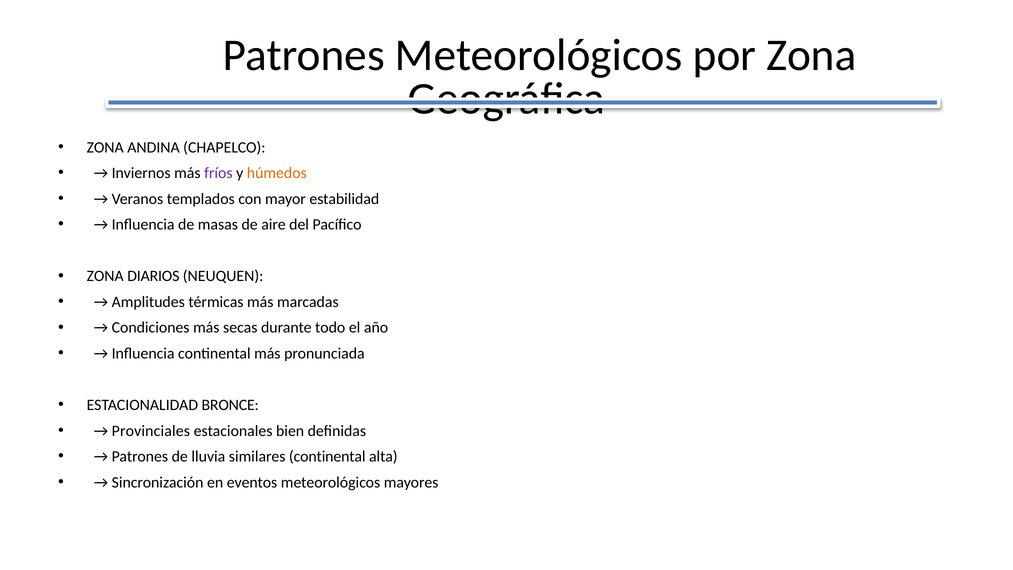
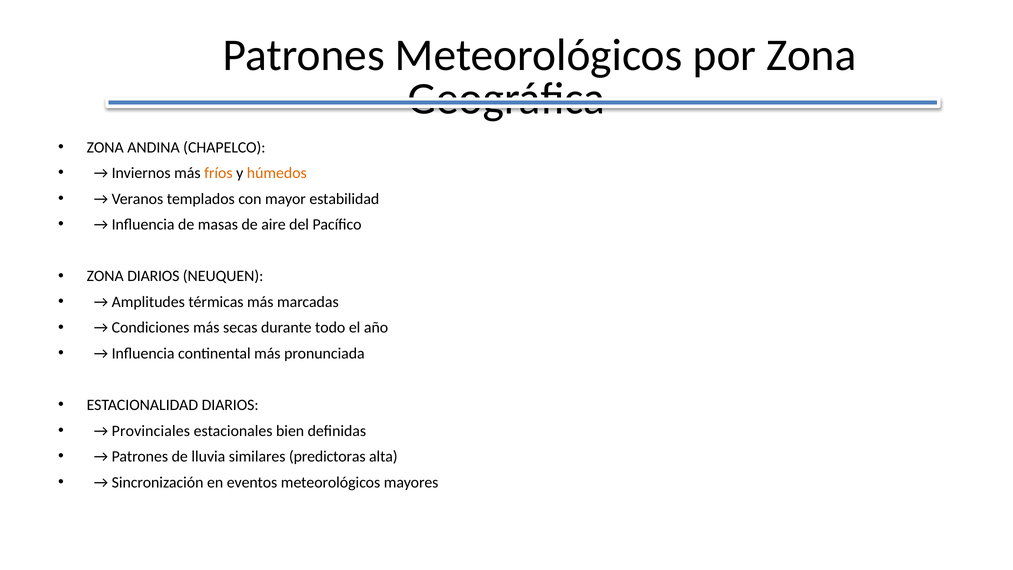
fríos colour: purple -> orange (218, 173)
ESTACIONALIDAD BRONCE: BRONCE -> DIARIOS (230, 405)
similares continental: continental -> predictoras (327, 456)
